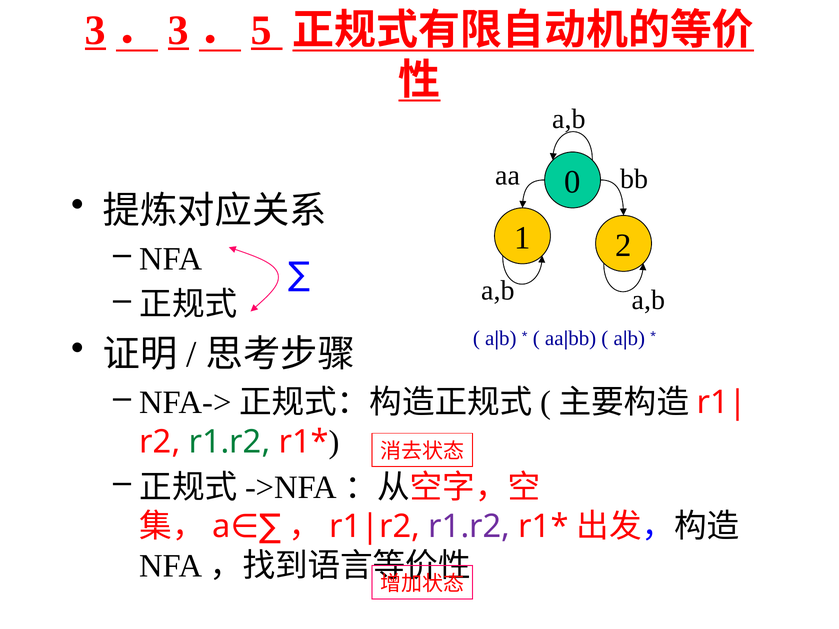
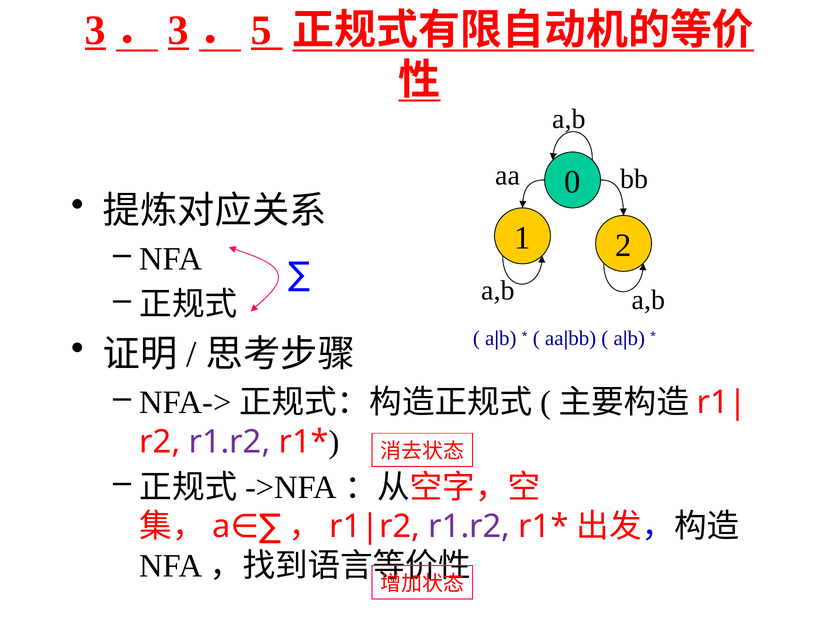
r1.r2 colour: green -> purple (229, 442)
